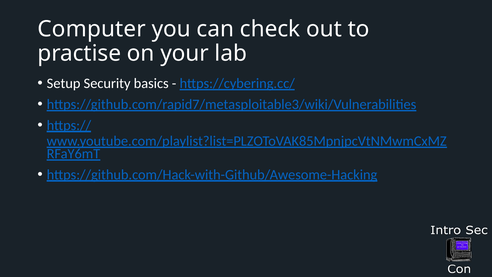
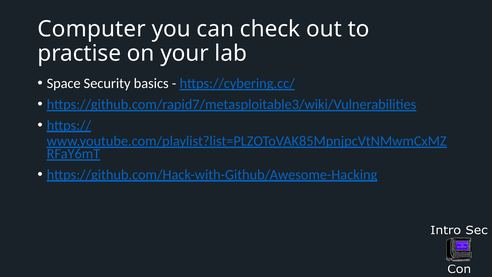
Setup: Setup -> Space (64, 83)
